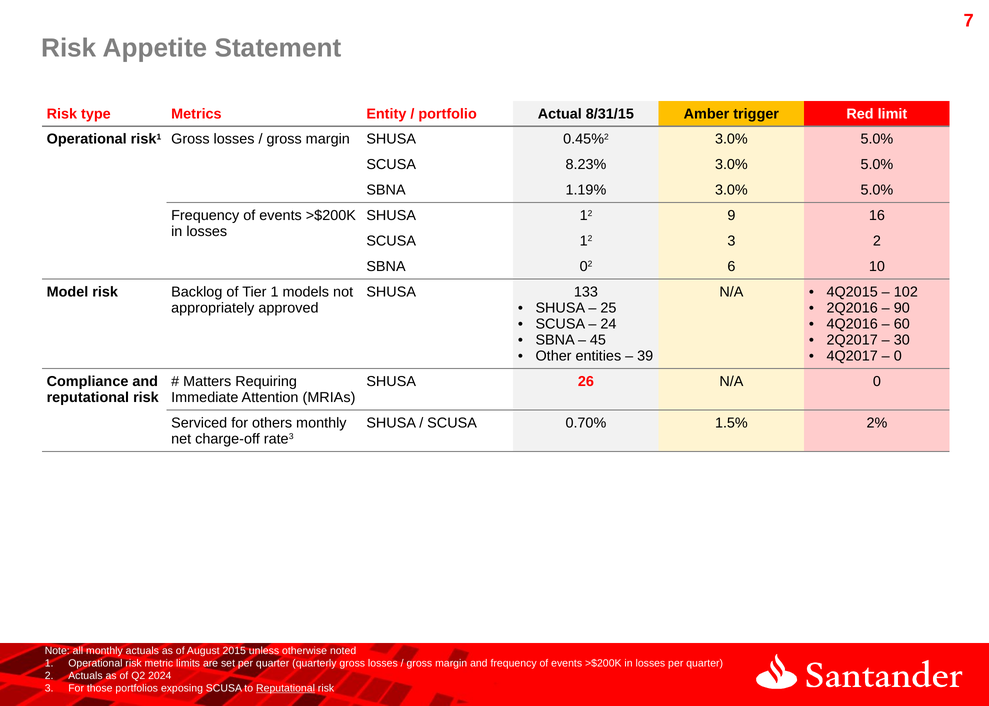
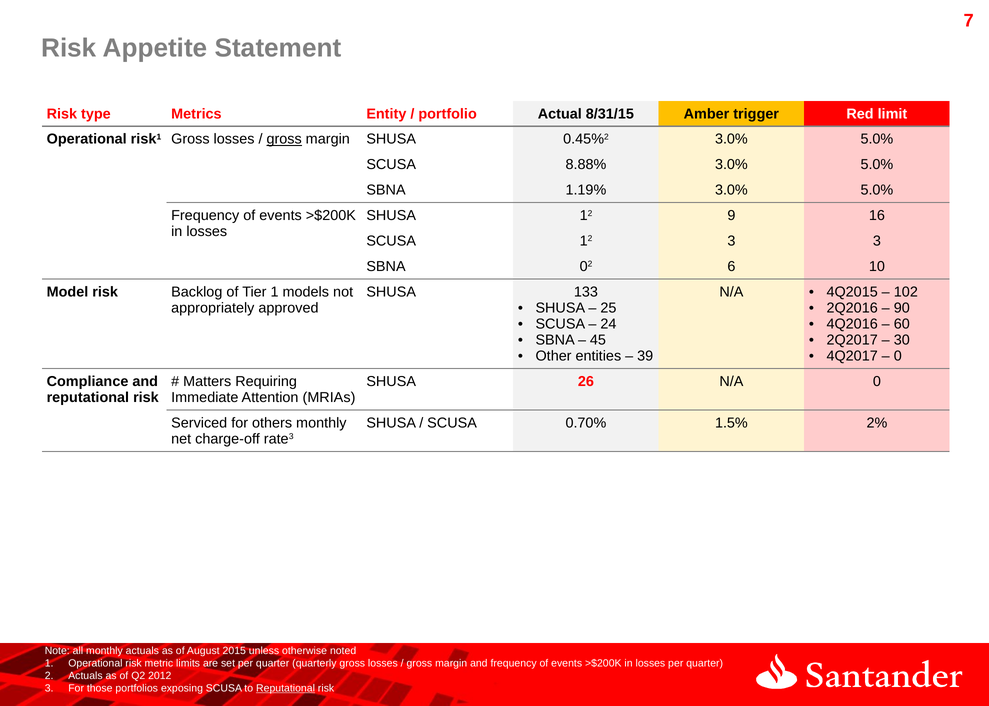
gross underline: none -> present (284, 139)
8.23%: 8.23% -> 8.88% (586, 165)
3 2: 2 -> 3 (877, 241)
2024: 2024 -> 2012 (160, 676)
